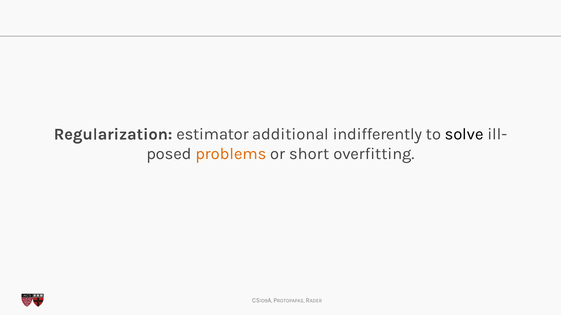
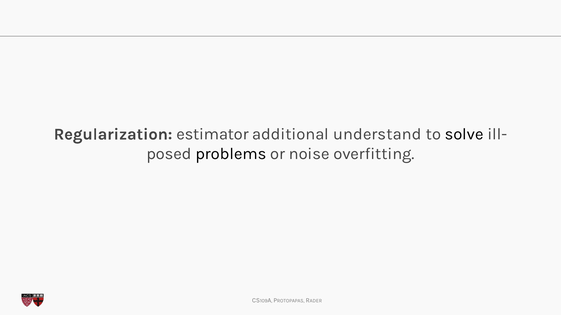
indifferently: indifferently -> understand (377, 134)
problems colour: orange -> black (231, 154)
short: short -> noise (309, 154)
